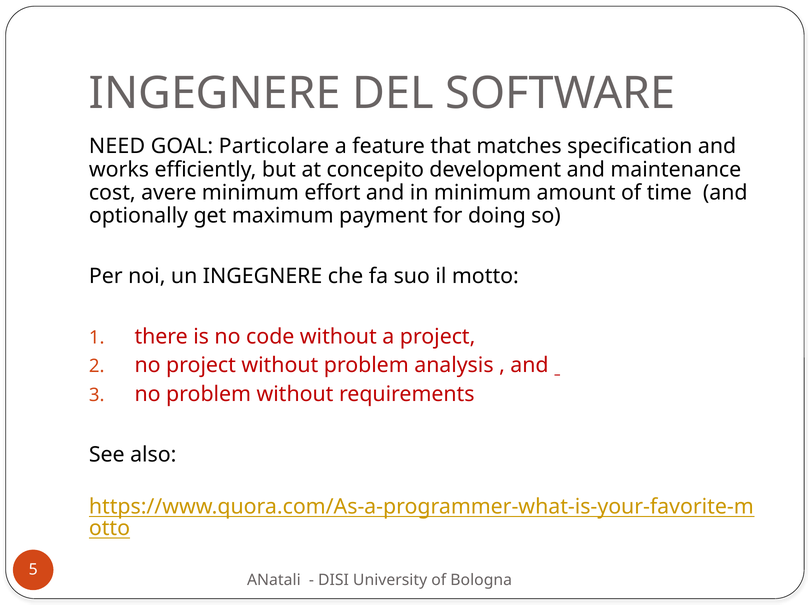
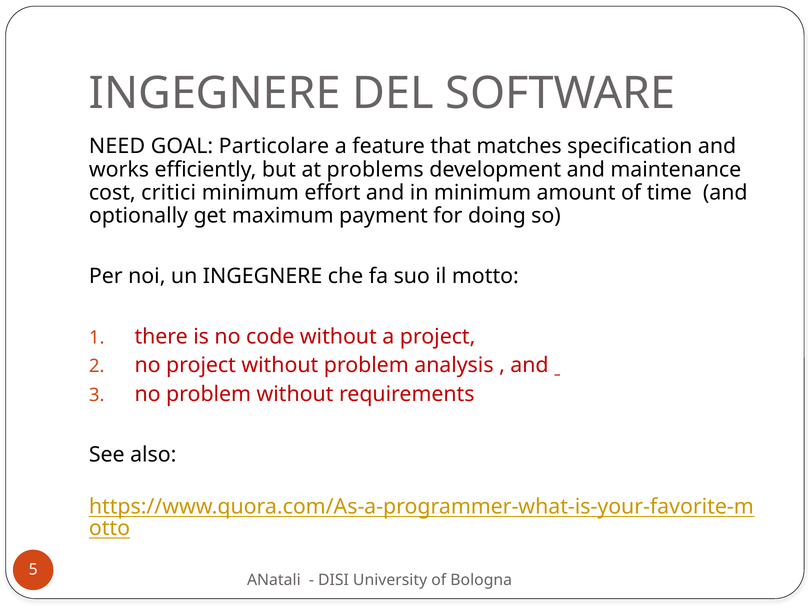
concepito: concepito -> problems (375, 170)
avere: avere -> critici (169, 193)
